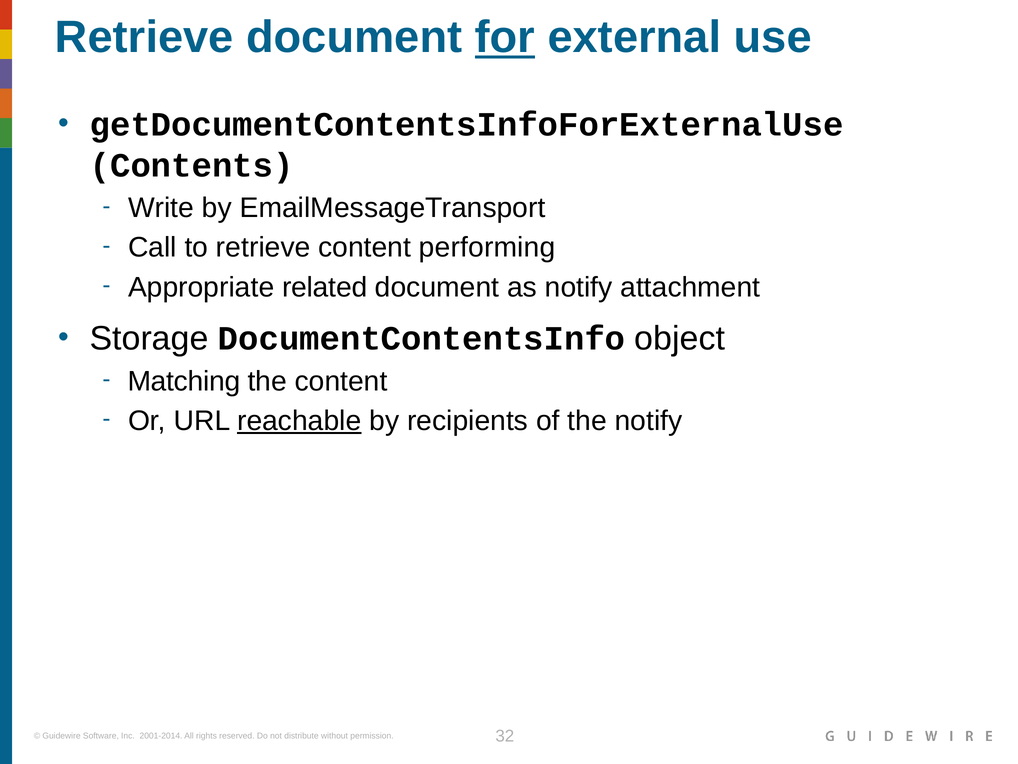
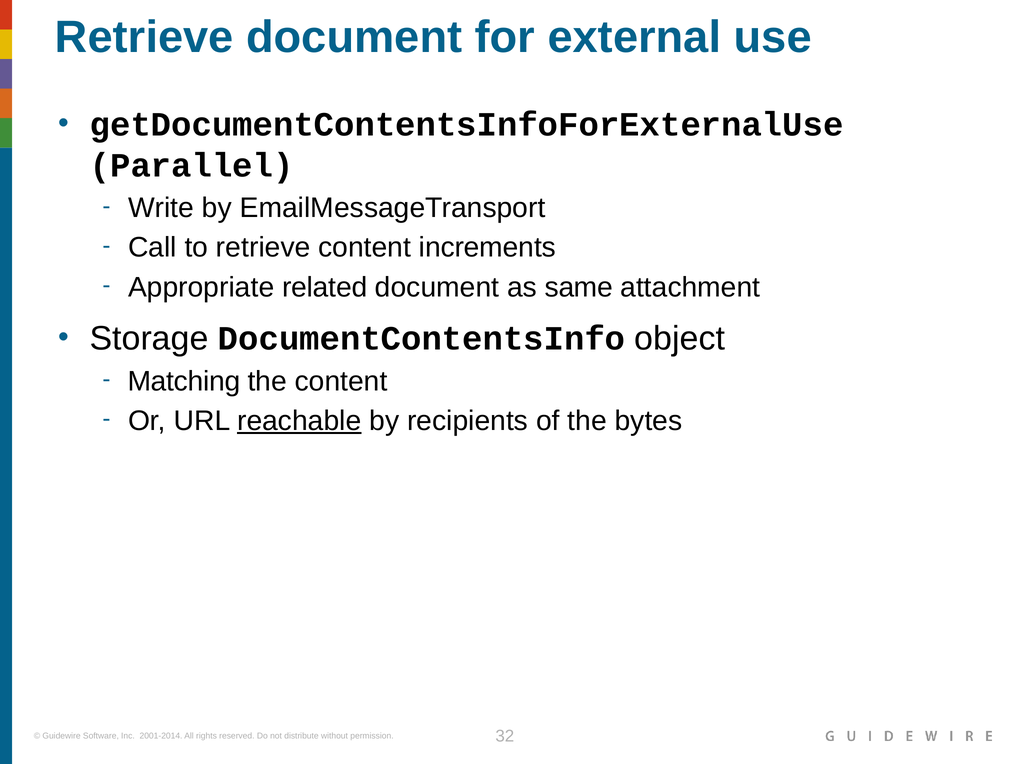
for underline: present -> none (505, 37)
Contents: Contents -> Parallel (192, 165)
performing: performing -> increments (487, 247)
as notify: notify -> same (579, 287)
the notify: notify -> bytes (648, 421)
